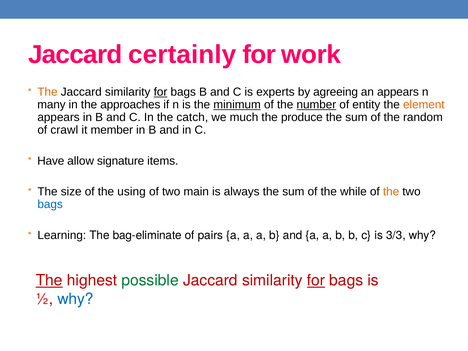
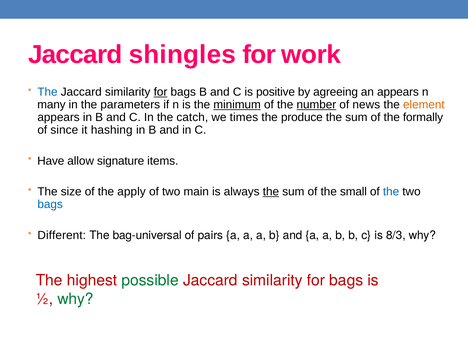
certainly: certainly -> shingles (182, 54)
The colour: orange -> blue (48, 92)
experts: experts -> positive (276, 92)
approaches: approaches -> parameters (130, 105)
entity: entity -> news (366, 105)
much: much -> times (244, 117)
random: random -> formally (423, 117)
crawl: crawl -> since (64, 130)
member: member -> hashing (112, 130)
using: using -> apply (132, 192)
the underline: none -> present (271, 192)
while: while -> small (353, 192)
the colour: orange -> blue (391, 192)
Learning: Learning -> Different (62, 235)
bag-eliminate: bag-eliminate -> bag-universal (147, 235)
3/3: 3/3 -> 8/3 (396, 235)
The underline: present -> none (49, 280)
for underline: present -> none (316, 280)
why colour: blue -> green (76, 299)
